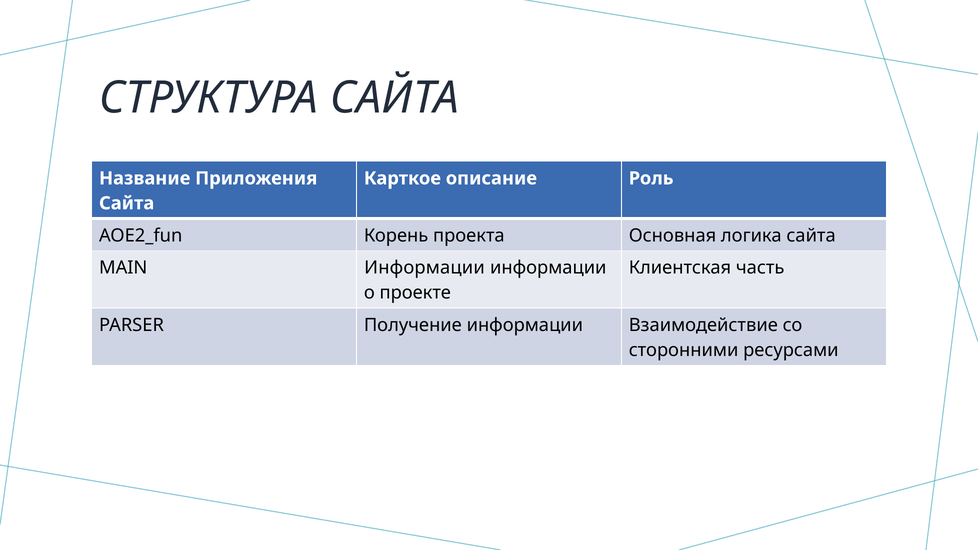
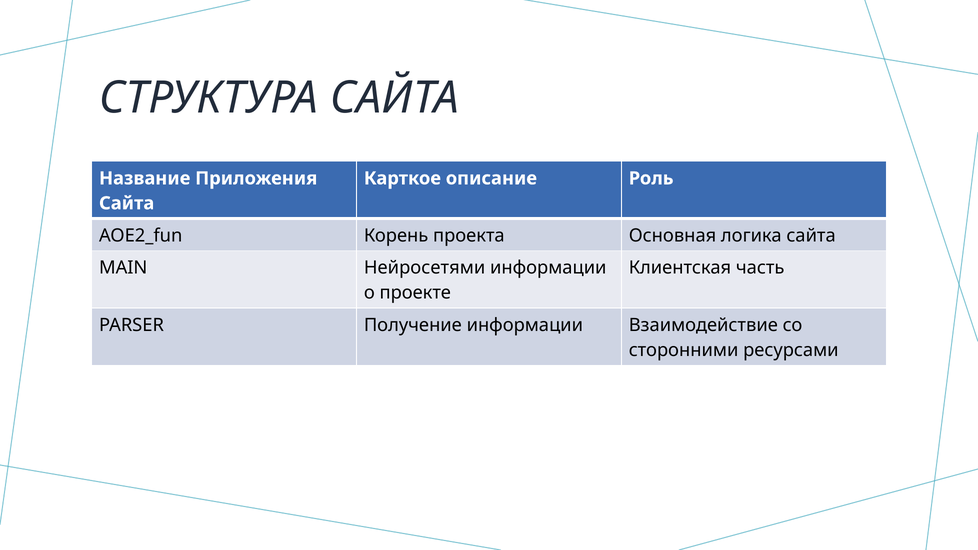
MAIN Информации: Информации -> Нейросетями (425, 268)
